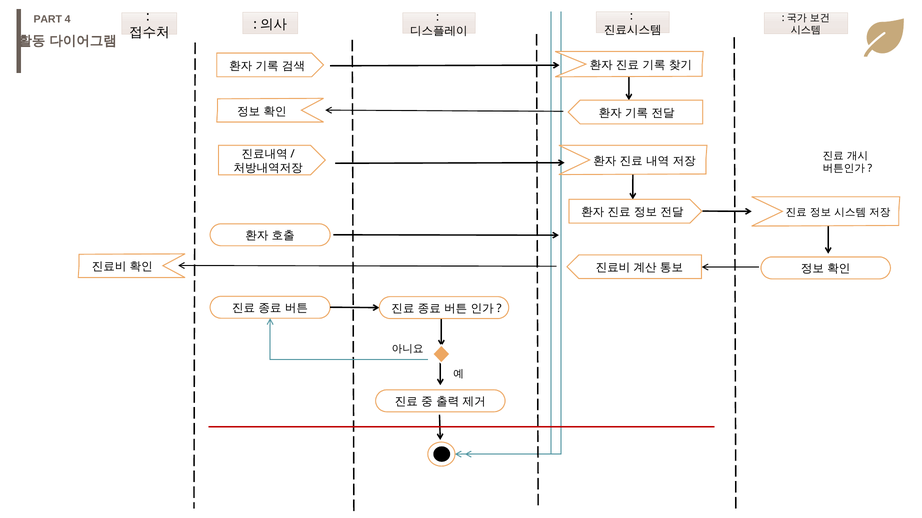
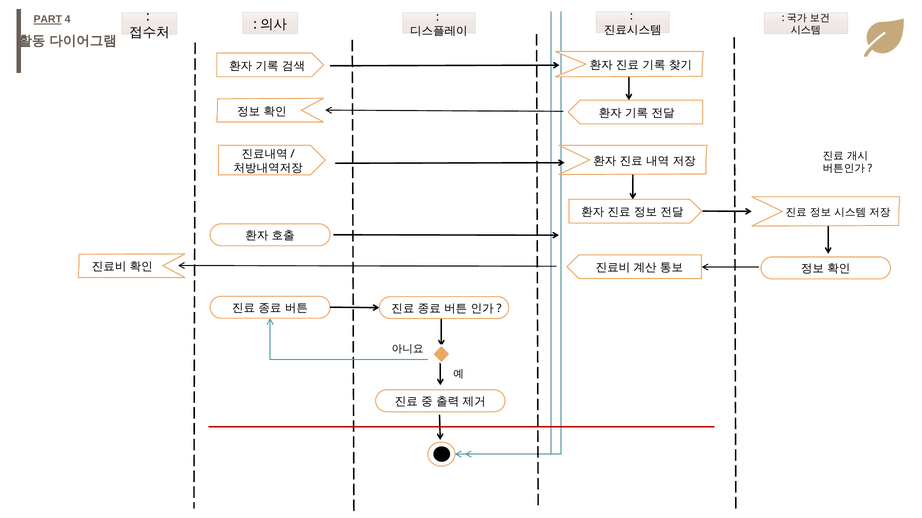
PART underline: none -> present (48, 20)
